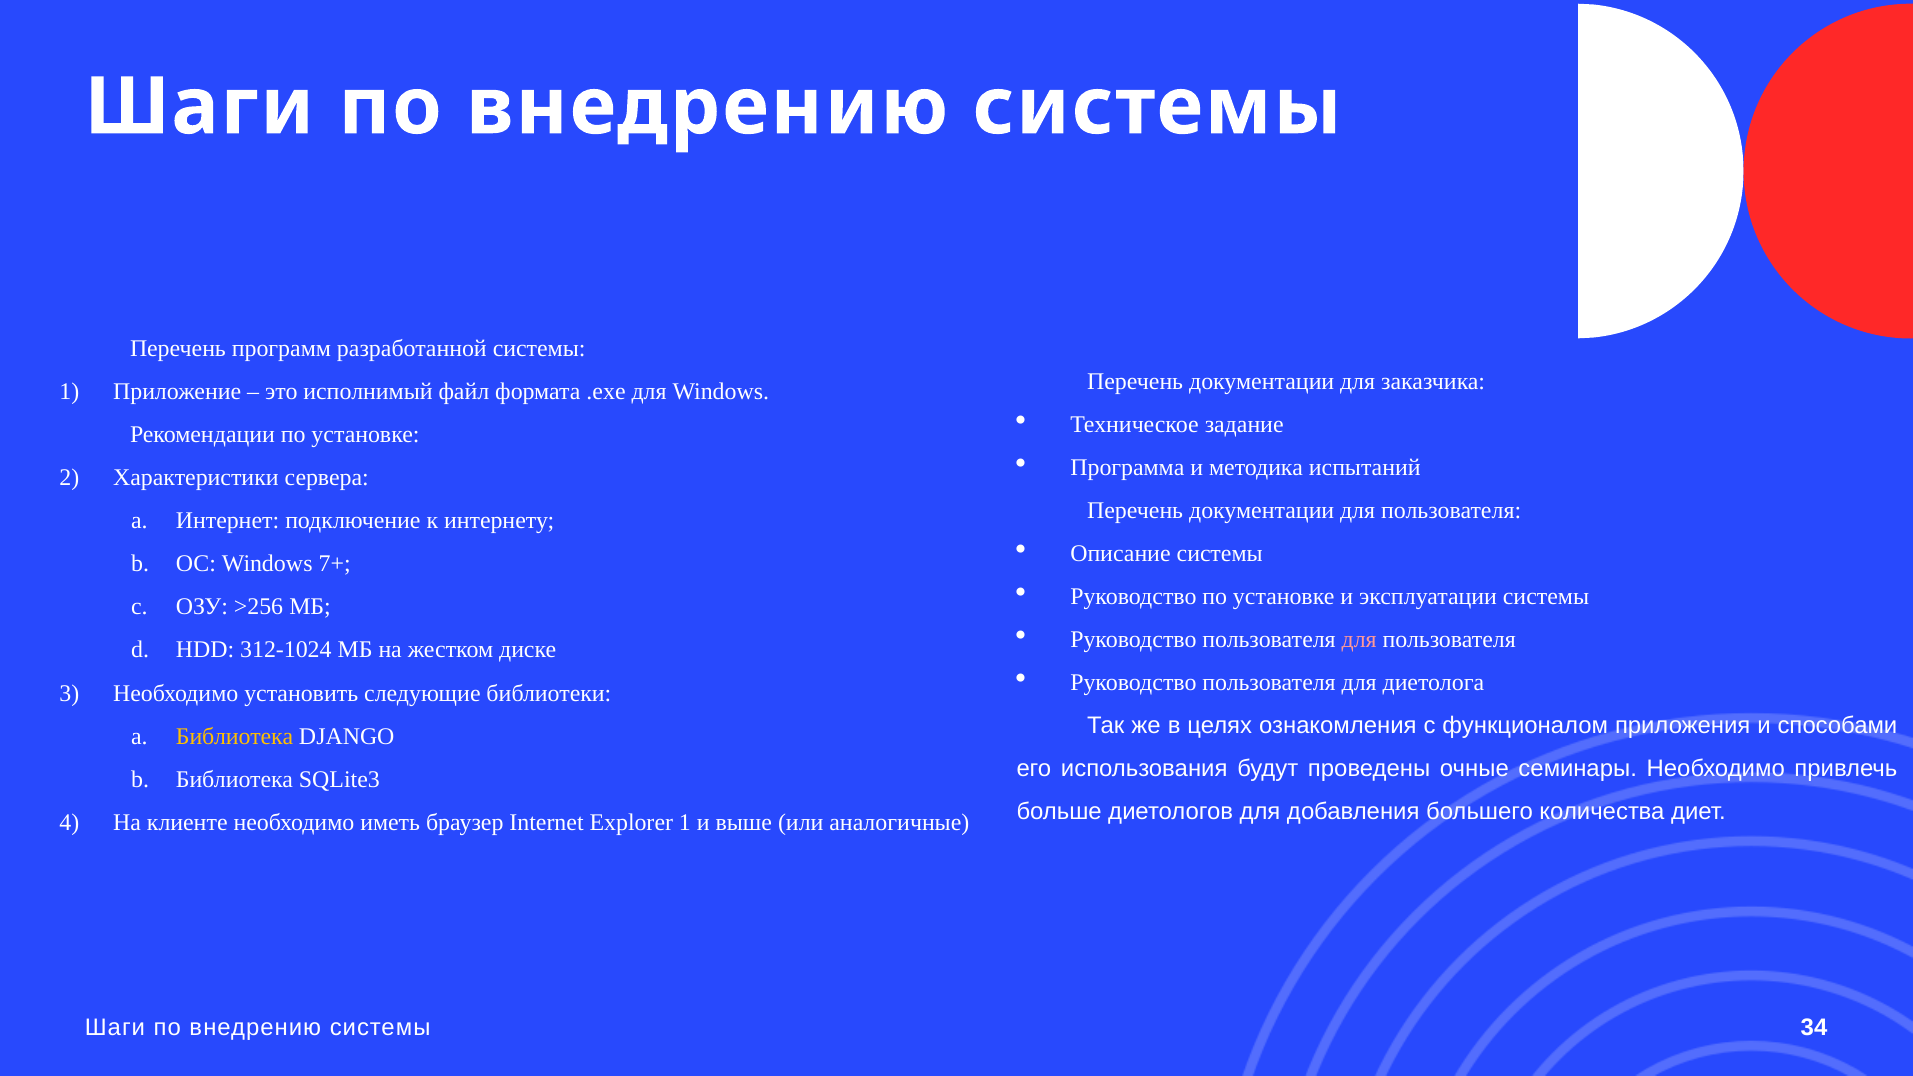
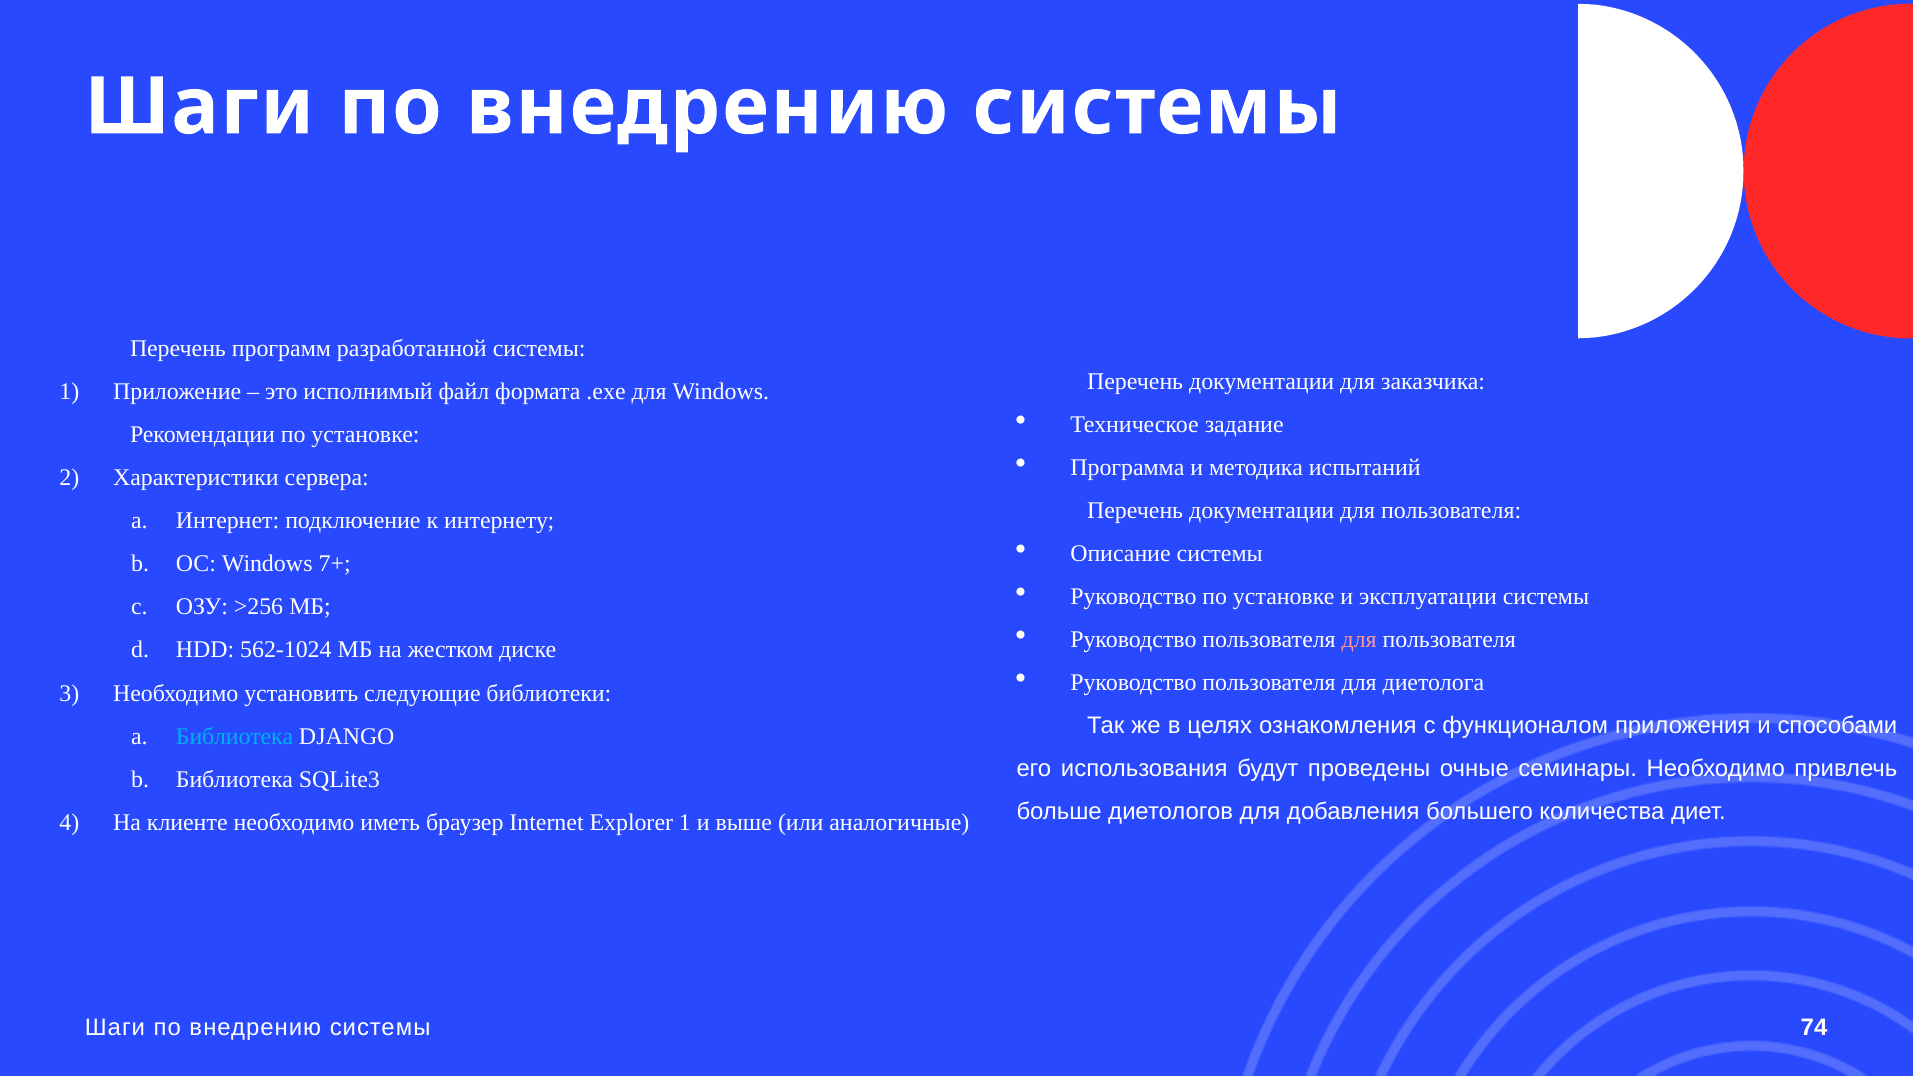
312-1024: 312-1024 -> 562-1024 (286, 650)
Библиотека colour: yellow -> light blue (235, 736)
34: 34 -> 74 (1814, 1028)
